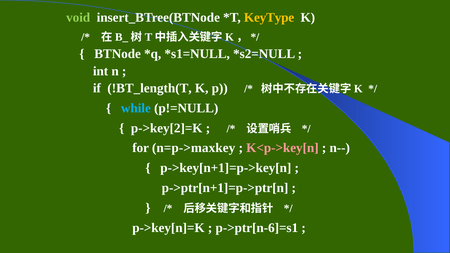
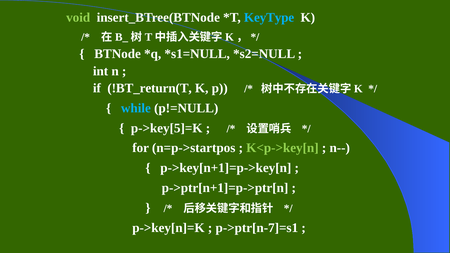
KeyType colour: yellow -> light blue (269, 17)
!BT_length(T: !BT_length(T -> !BT_return(T (150, 88)
p->key[2]=K: p->key[2]=K -> p->key[5]=K (167, 128)
n=p->maxkey: n=p->maxkey -> n=p->startpos (194, 148)
K<p->key[n colour: pink -> light green (282, 148)
p->ptr[n-6]=s1: p->ptr[n-6]=s1 -> p->ptr[n-7]=s1 (257, 228)
